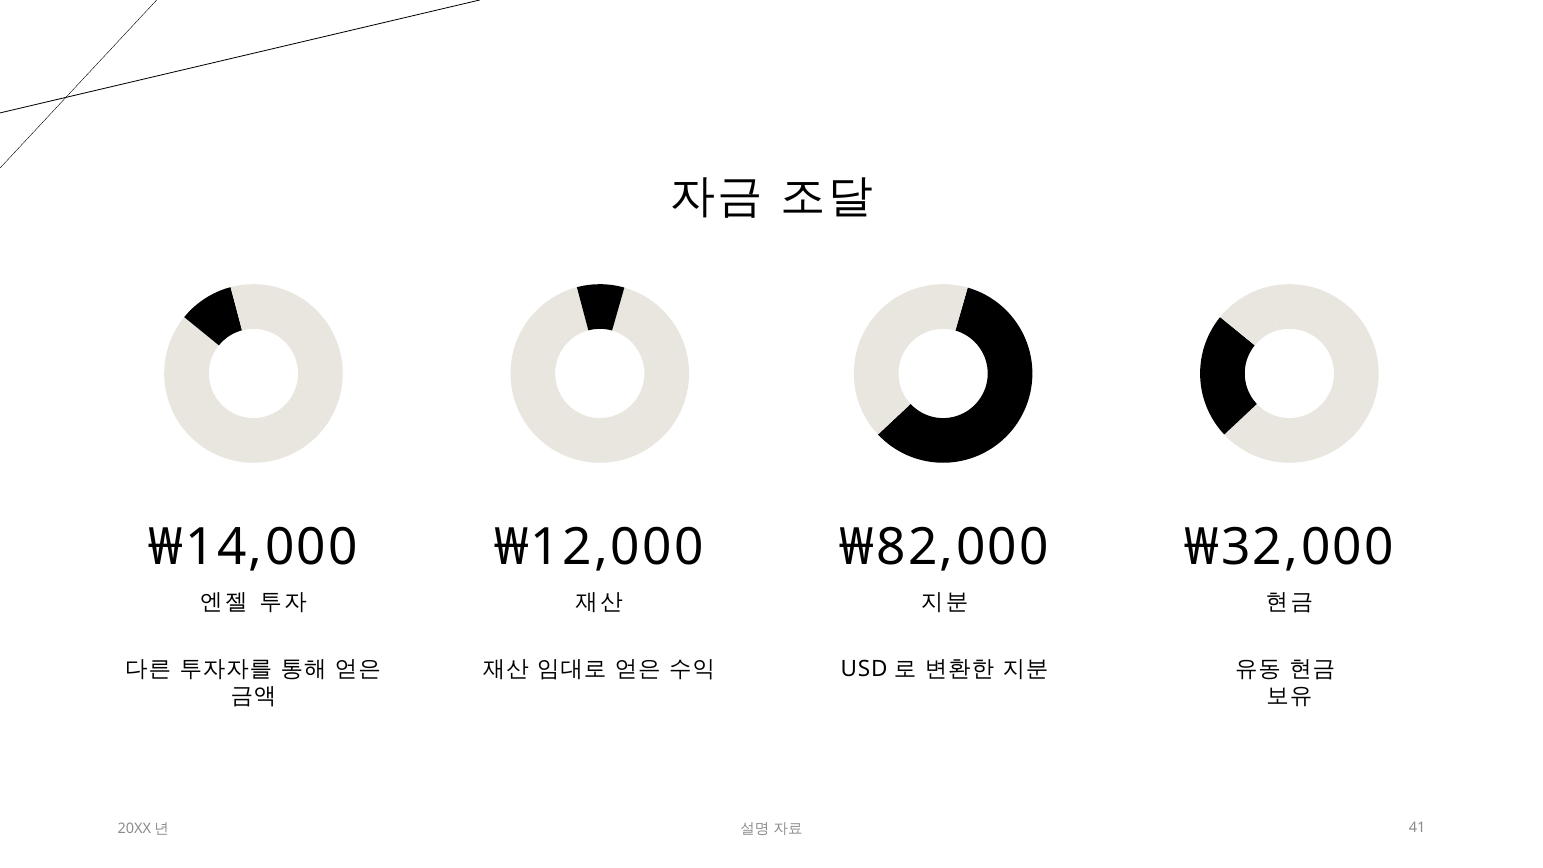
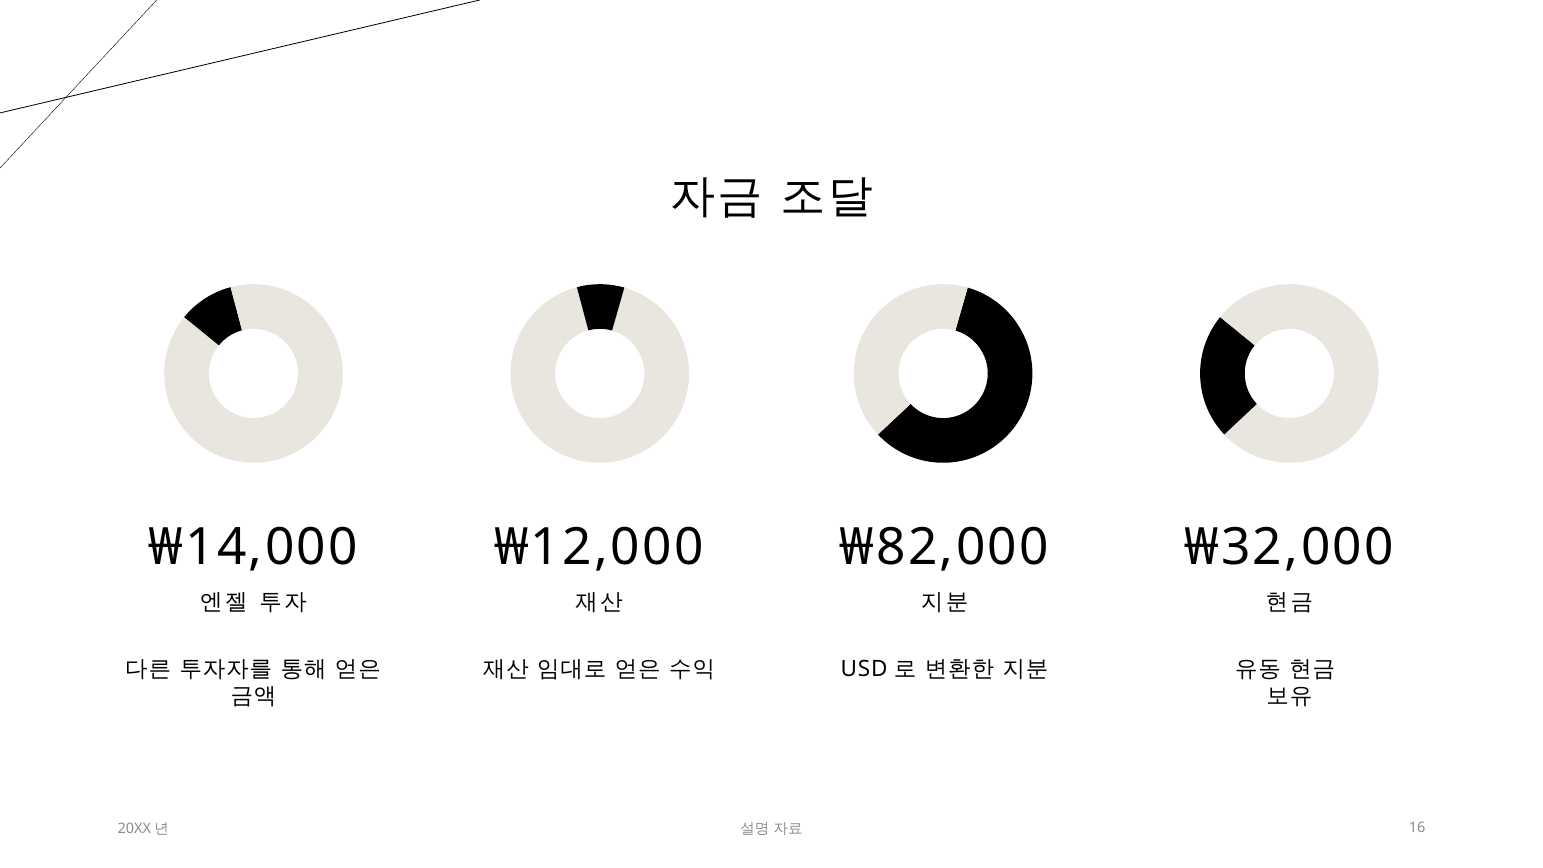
41: 41 -> 16 (1417, 827)
